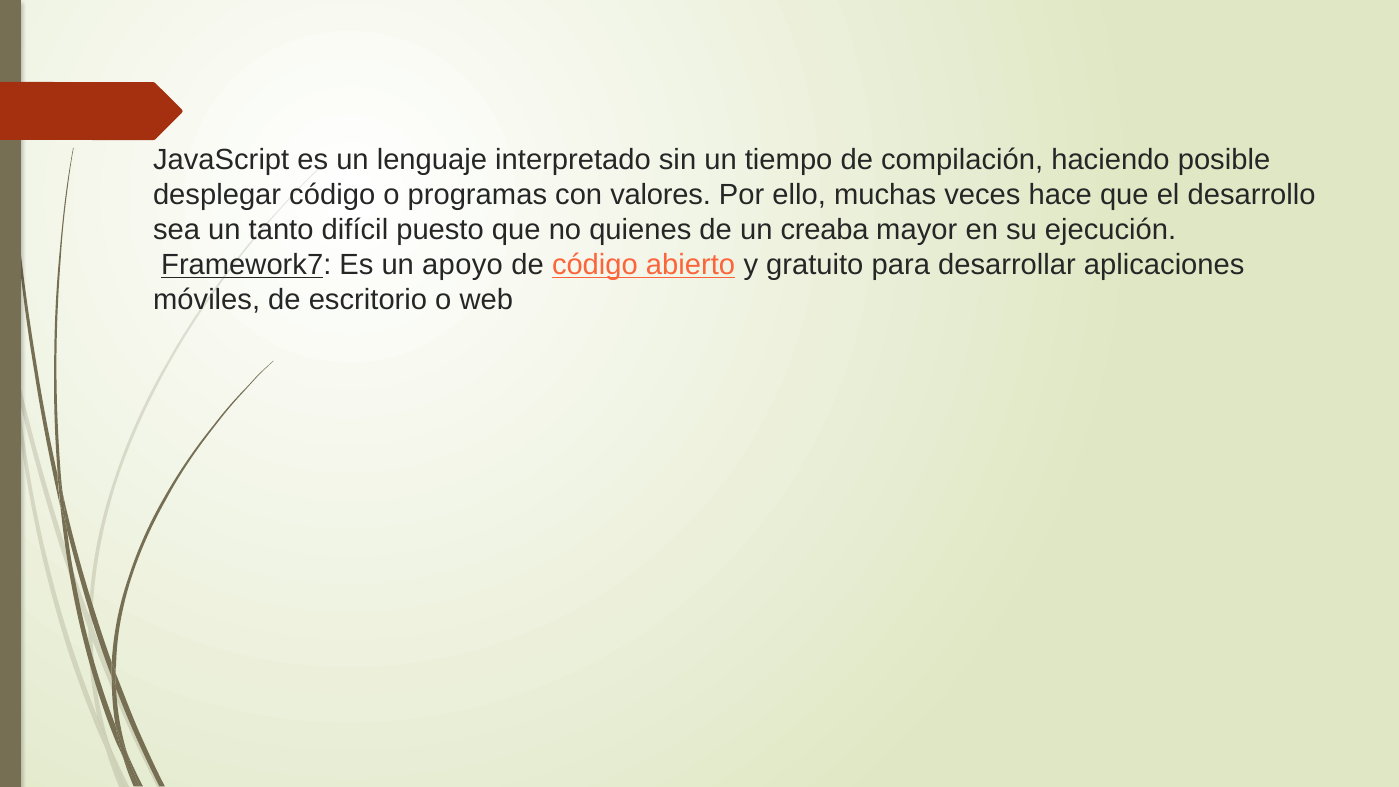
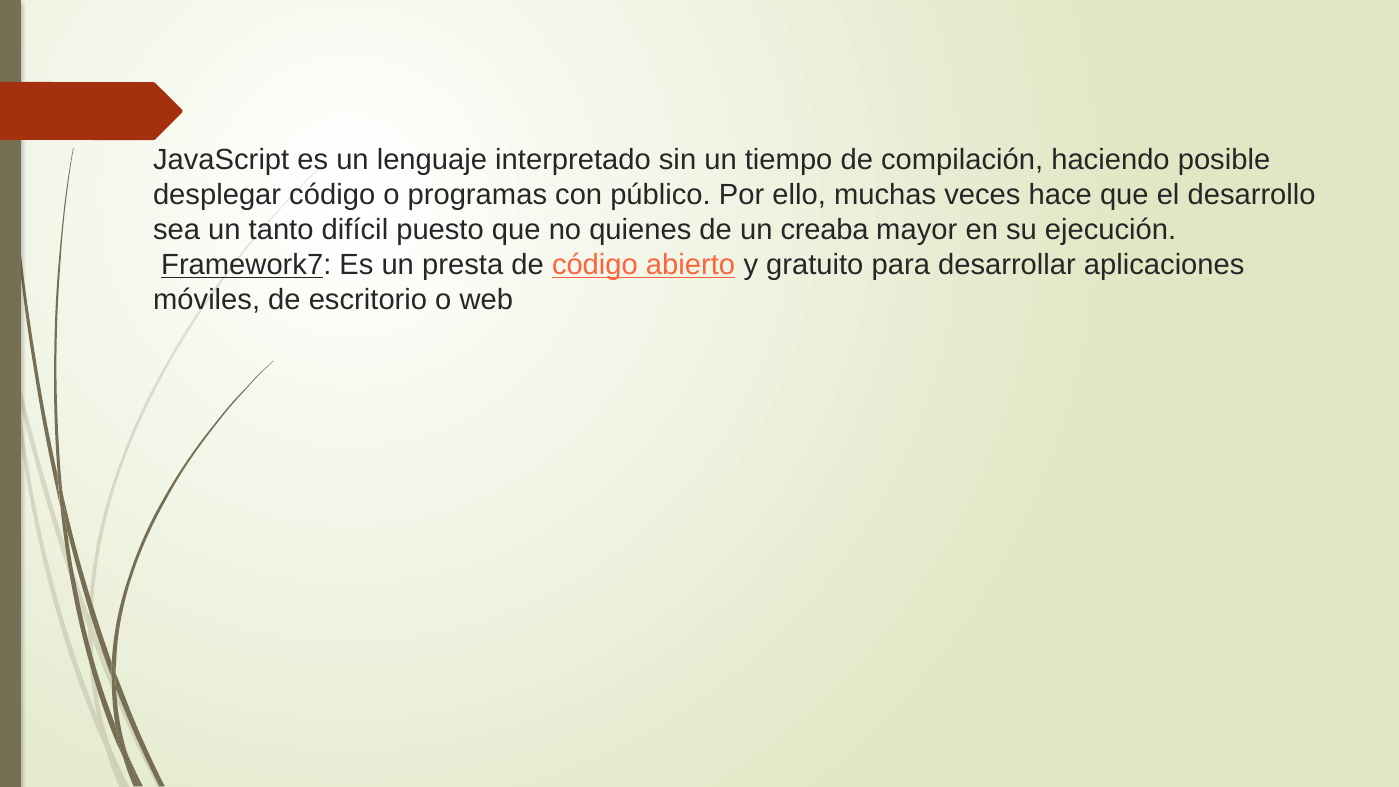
valores: valores -> público (661, 195)
apoyo: apoyo -> presta (463, 265)
